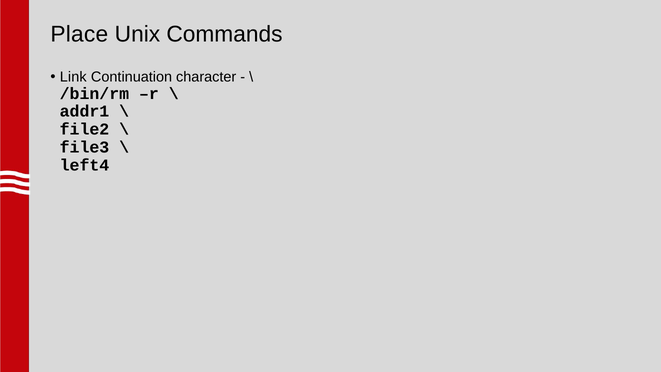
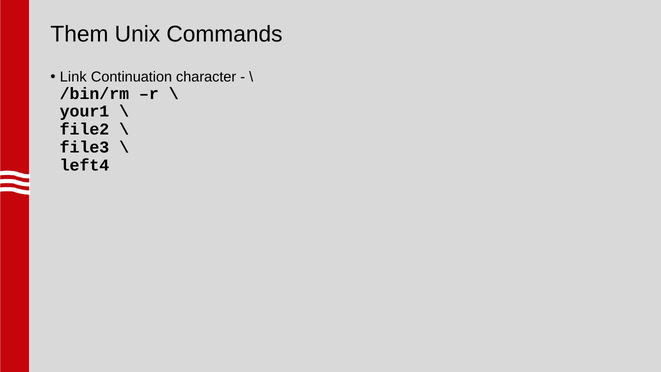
Place: Place -> Them (79, 34)
addr1: addr1 -> your1 (84, 111)
